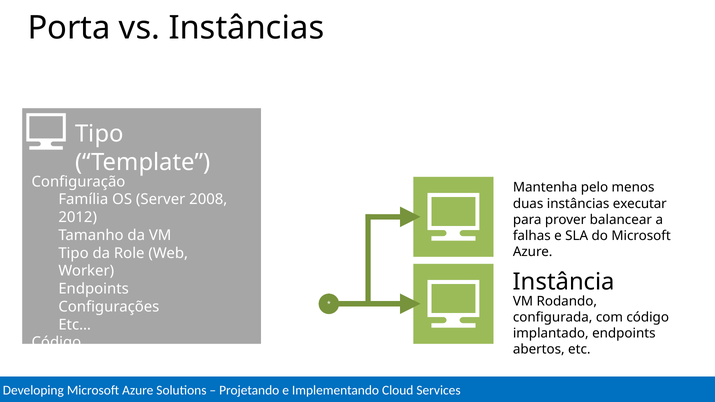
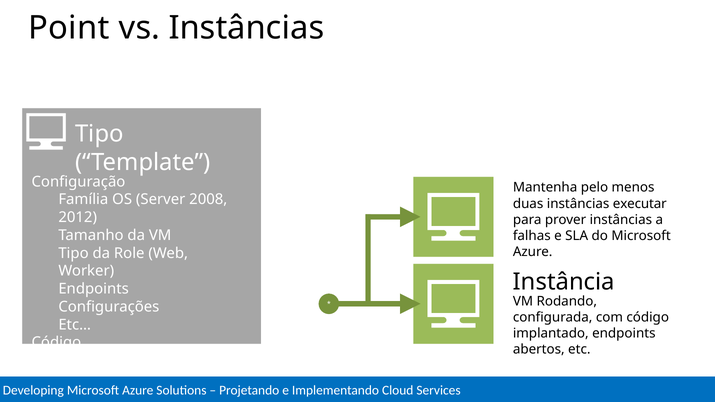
Porta: Porta -> Point (69, 28)
prover balancear: balancear -> instâncias (621, 220)
